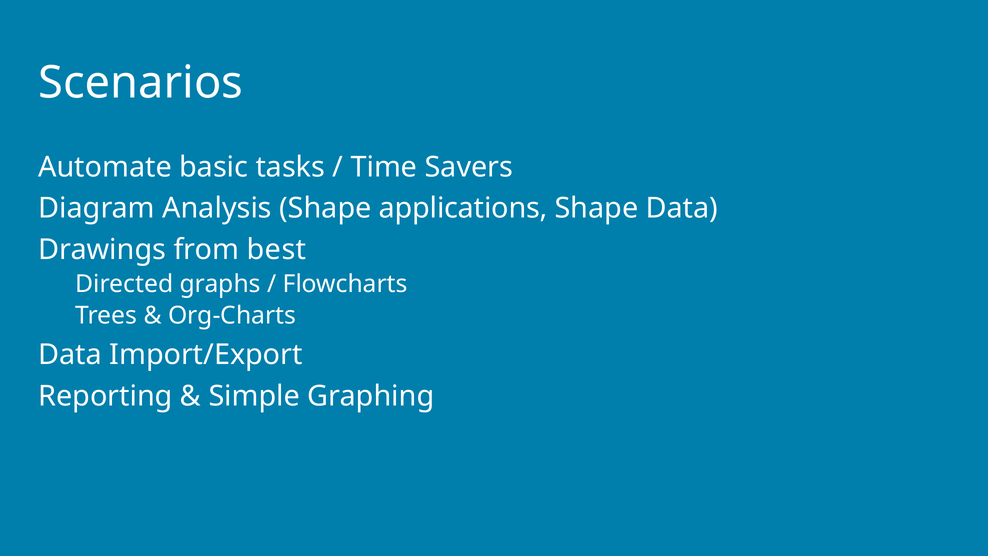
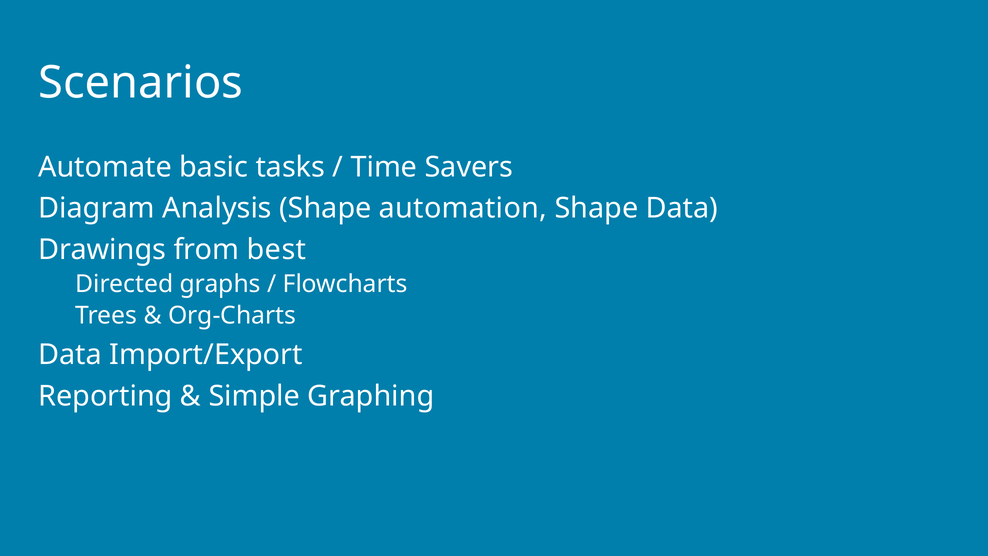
applications: applications -> automation (463, 208)
